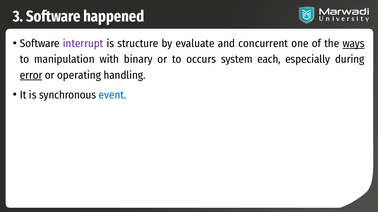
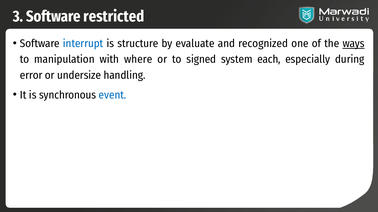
happened: happened -> restricted (114, 17)
interrupt colour: purple -> blue (83, 44)
concurrent: concurrent -> recognized (263, 44)
binary: binary -> where (138, 60)
occurs: occurs -> signed (201, 60)
error underline: present -> none (31, 75)
operating: operating -> undersize (79, 75)
